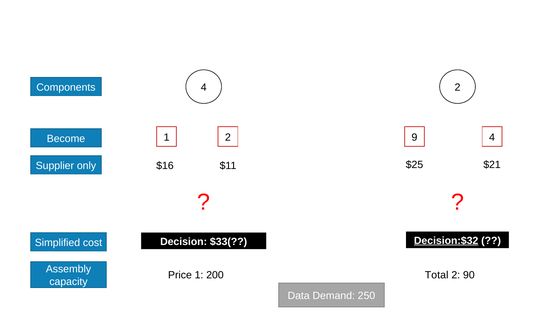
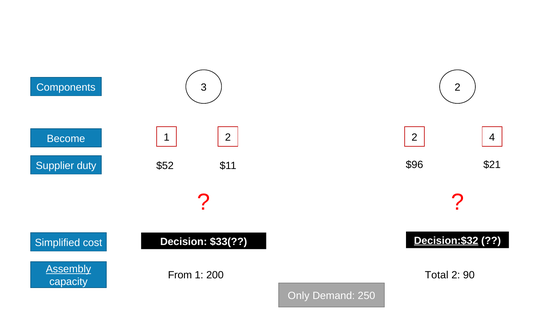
Components 4: 4 -> 3 (204, 87)
2 9: 9 -> 2 (414, 137)
$16: $16 -> $52 (165, 166)
only: only -> duty (87, 166)
$25: $25 -> $96 (414, 165)
Assembly underline: none -> present (68, 269)
Price: Price -> From (180, 275)
Data: Data -> Only (299, 296)
